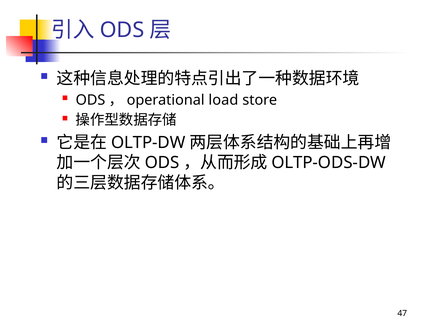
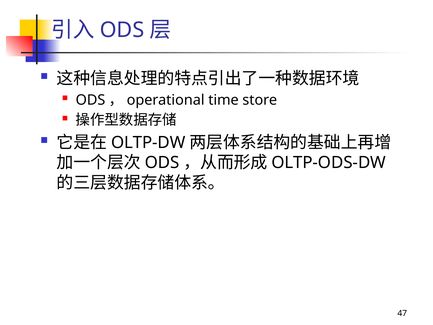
load: load -> time (224, 100)
